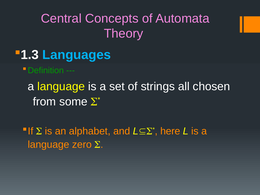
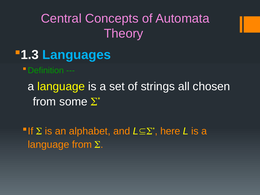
language zero: zero -> from (82, 145)
